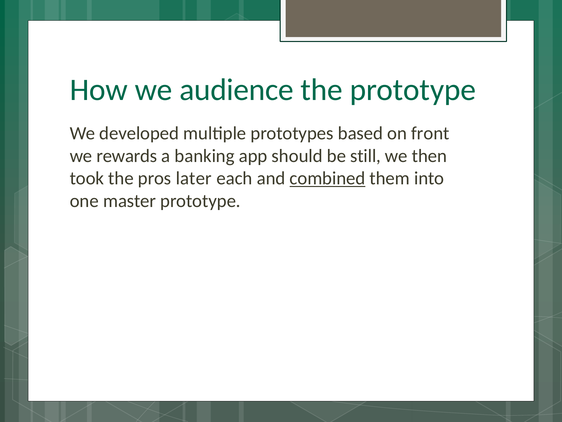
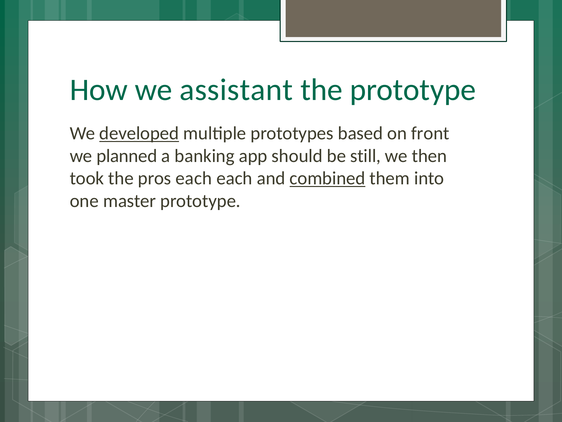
audience: audience -> assistant (236, 90)
developed underline: none -> present (139, 133)
rewards: rewards -> planned (127, 156)
pros later: later -> each (194, 178)
